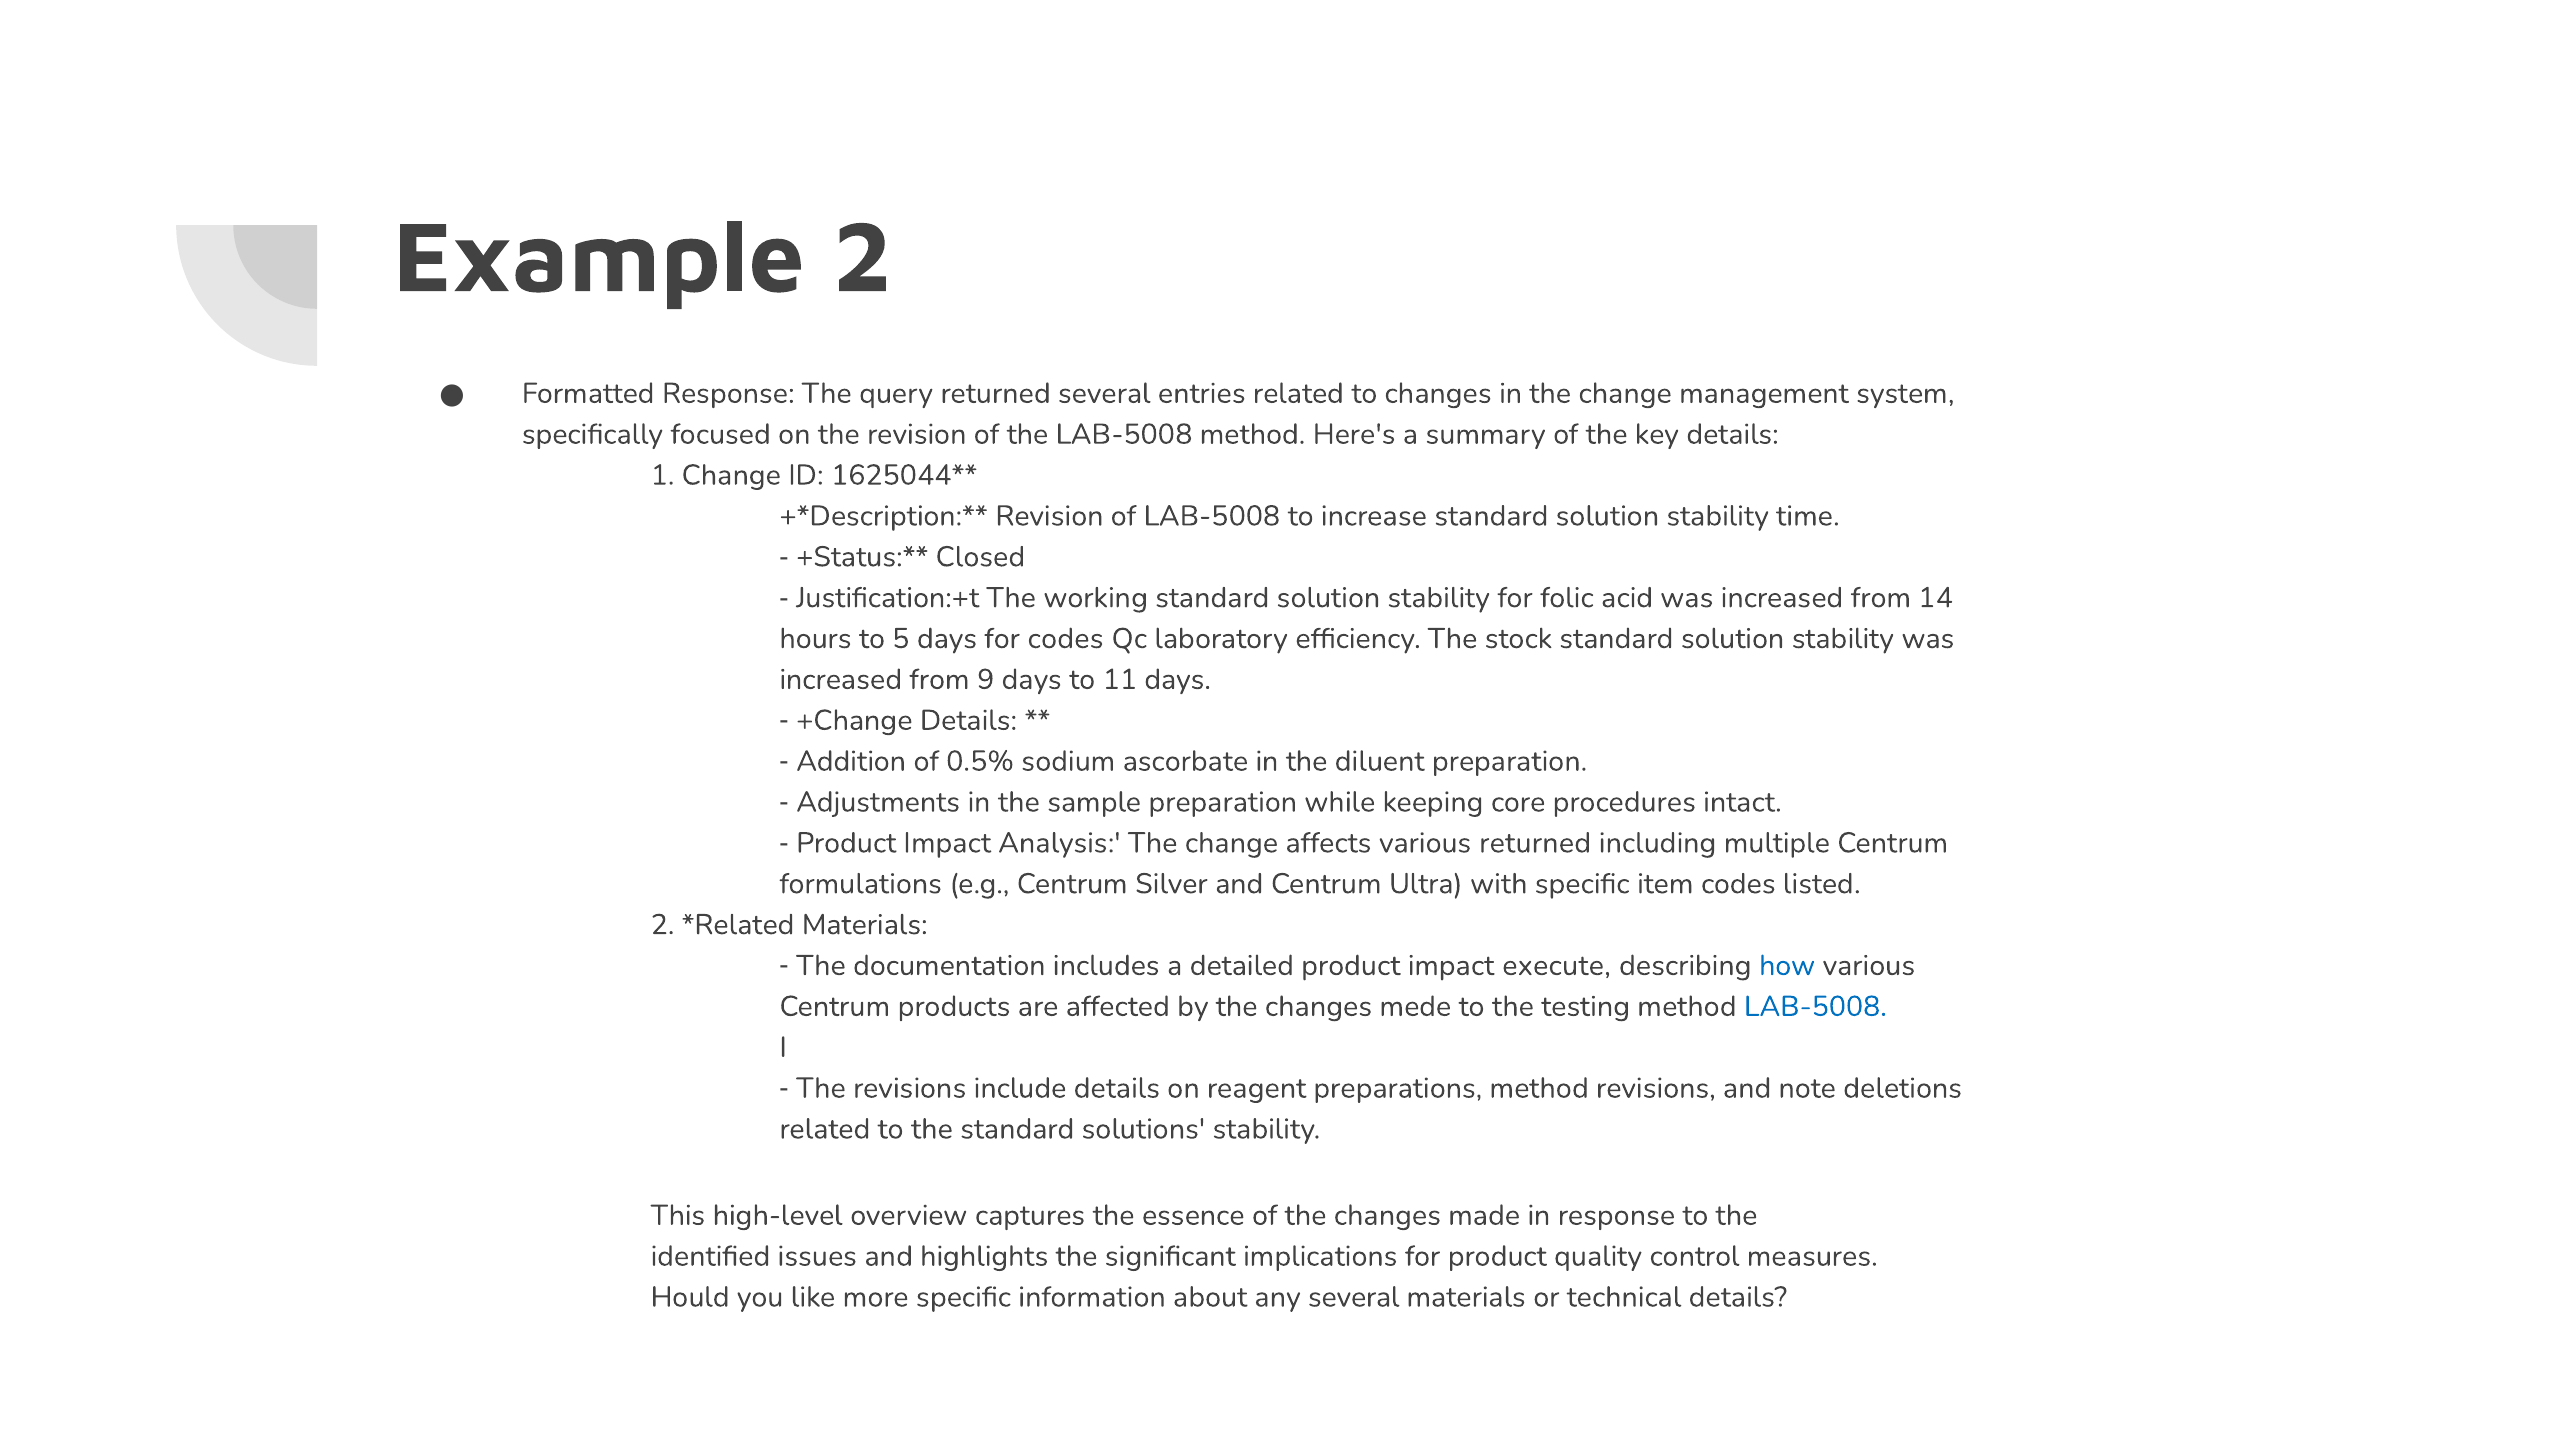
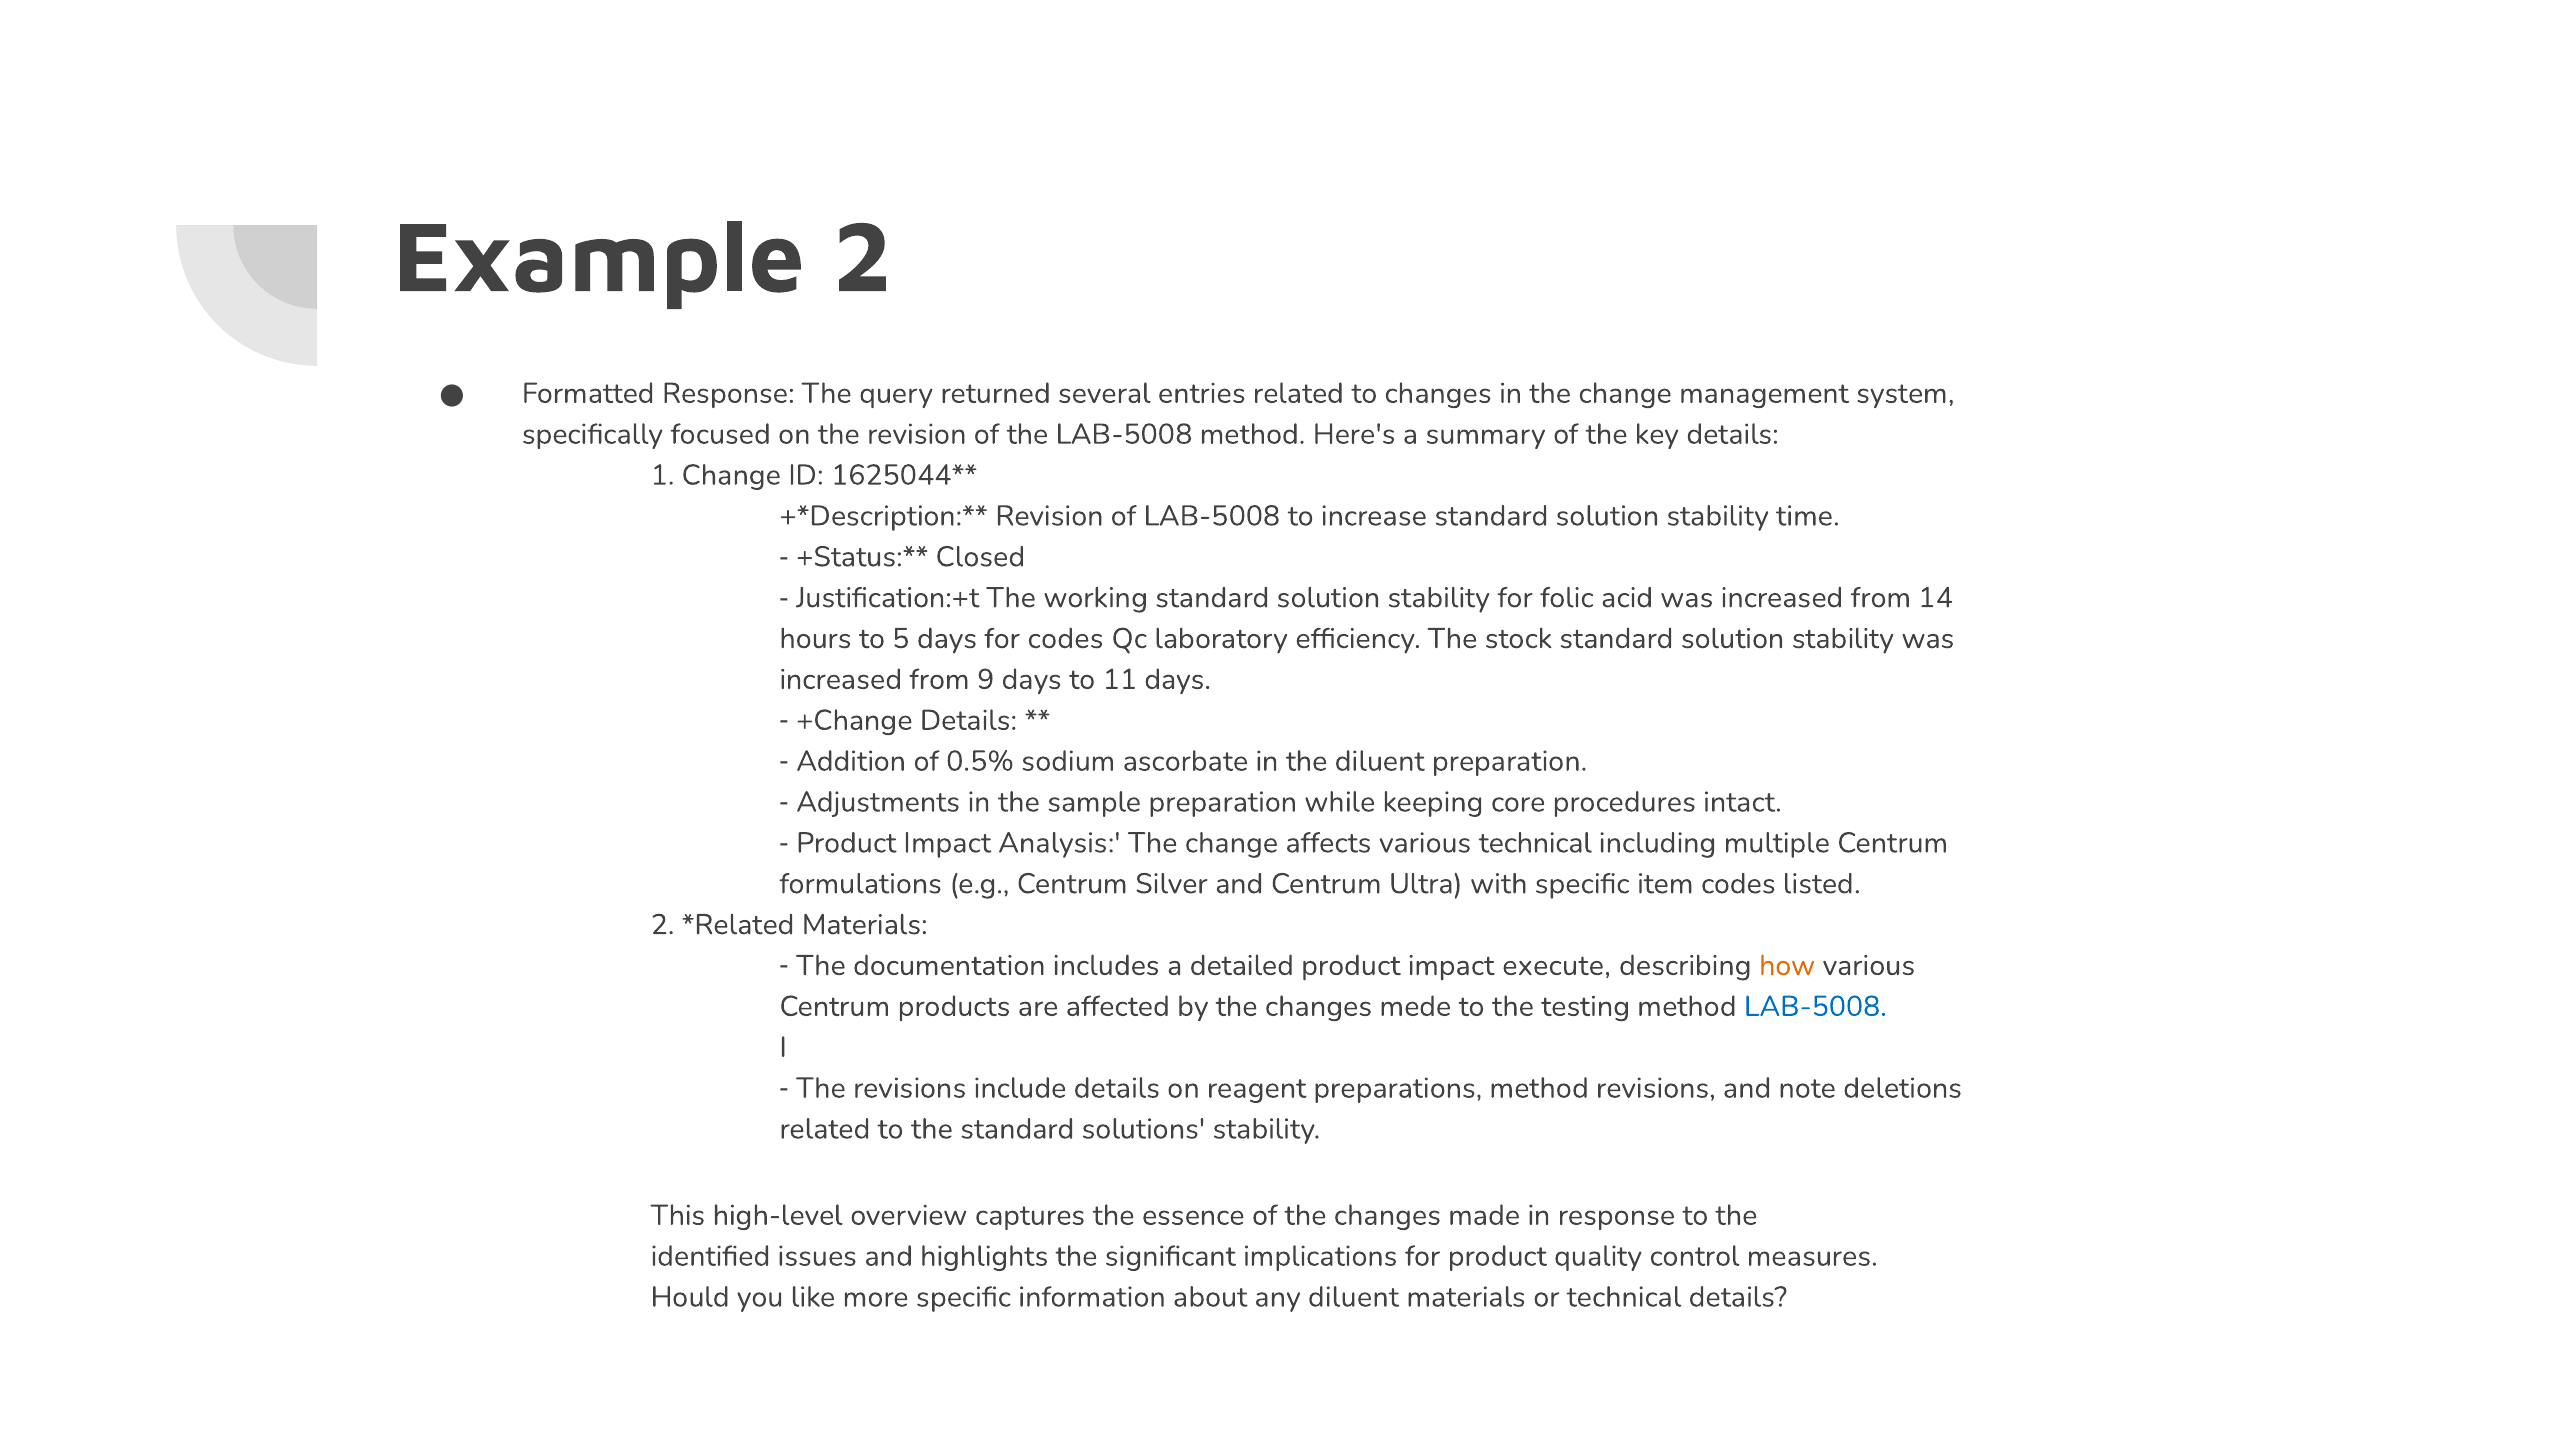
various returned: returned -> technical (1535, 843)
how colour: blue -> orange (1787, 966)
any several: several -> diluent (1353, 1297)
